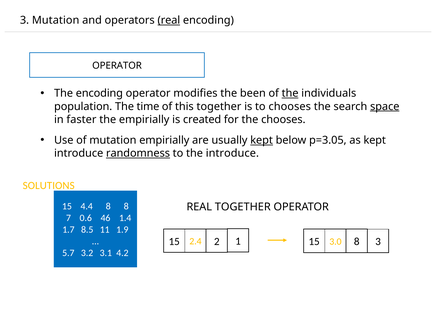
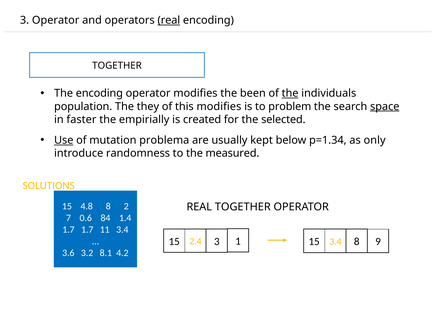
3 Mutation: Mutation -> Operator (56, 20)
OPERATOR: OPERATOR -> TOGETHER (117, 66)
time: time -> they (148, 106)
this together: together -> modifies (219, 106)
to chooses: chooses -> problem (290, 106)
the chooses: chooses -> selected (283, 120)
Use underline: none -> present (64, 140)
mutation empirially: empirially -> problema (164, 140)
kept underline: present -> none (262, 140)
p=3.05: p=3.05 -> p=1.34 (328, 140)
as kept: kept -> only (375, 140)
randomness underline: present -> none (138, 153)
the introduce: introduce -> measured (232, 153)
4.4: 4.4 -> 4.8 (87, 206)
8 8: 8 -> 2 (126, 206)
46: 46 -> 84 (105, 218)
1.7 8.5: 8.5 -> 1.7 (87, 230)
11 1.9: 1.9 -> 3.4 (122, 230)
2.4 2: 2 -> 3 (217, 241)
15 3.0: 3.0 -> 3.4 (335, 242)
8 3: 3 -> 9 (378, 242)
5.7: 5.7 -> 3.6 (68, 253)
3.1: 3.1 -> 8.1 (106, 253)
